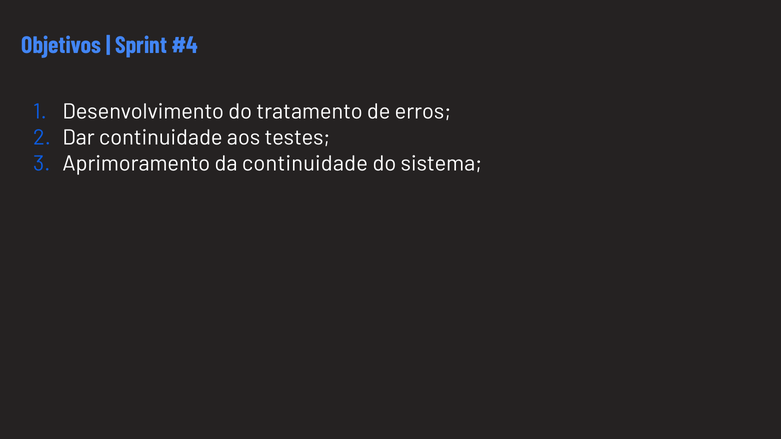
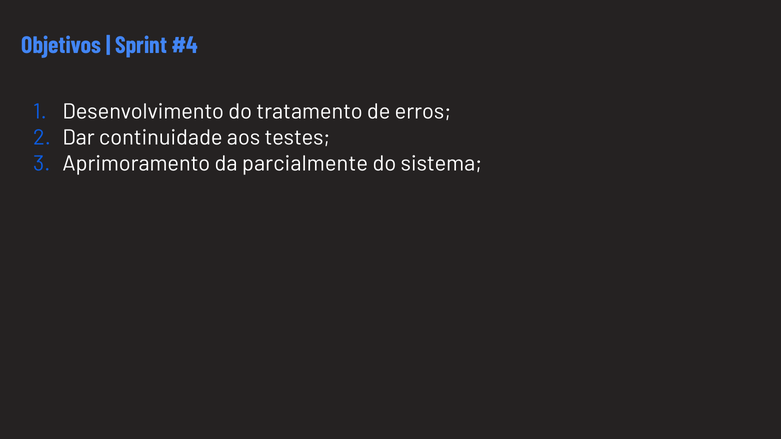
da continuidade: continuidade -> parcialmente (305, 164)
